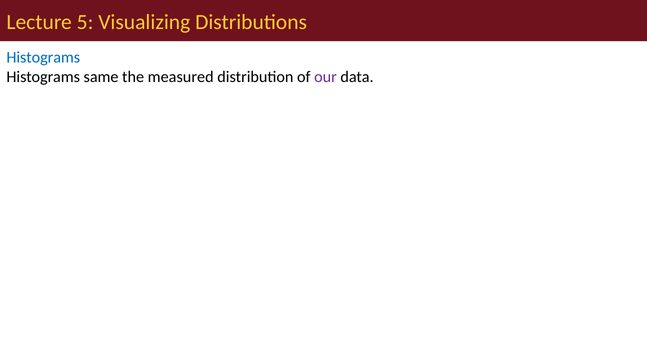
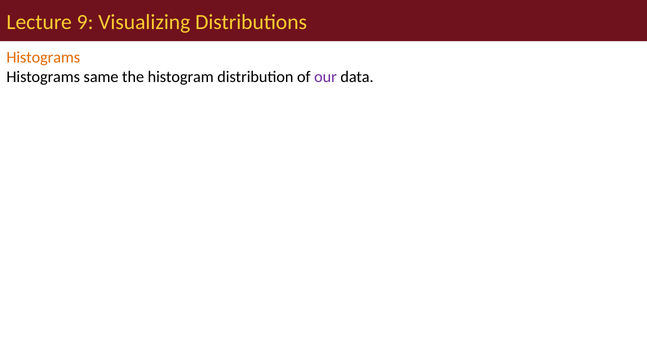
5: 5 -> 9 (85, 22)
Histograms colour: blue -> orange (43, 58)
measured: measured -> histogram (181, 77)
